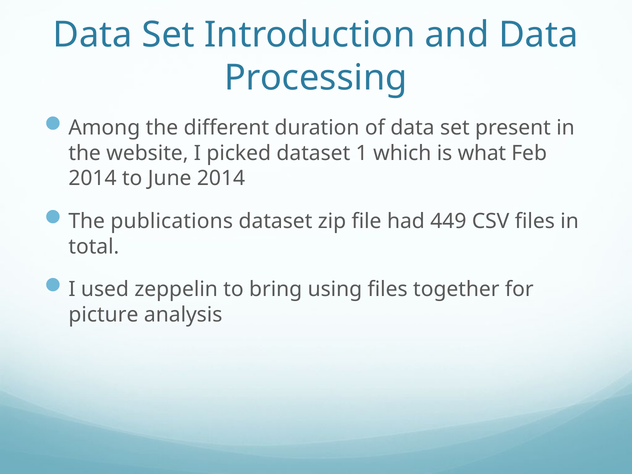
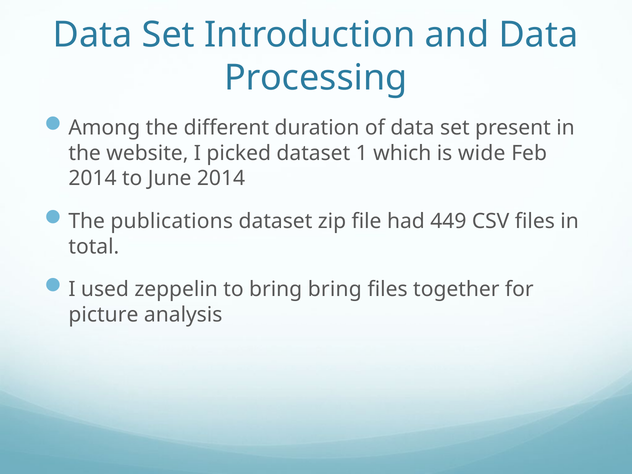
what: what -> wide (482, 153)
bring using: using -> bring (335, 289)
